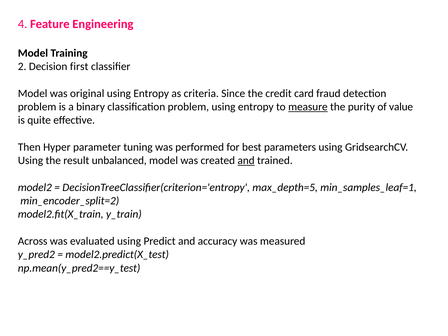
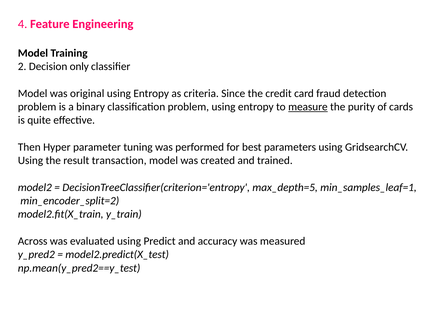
first: first -> only (79, 66)
value: value -> cards (401, 107)
unbalanced: unbalanced -> transaction (119, 161)
and underline: present -> none (246, 161)
